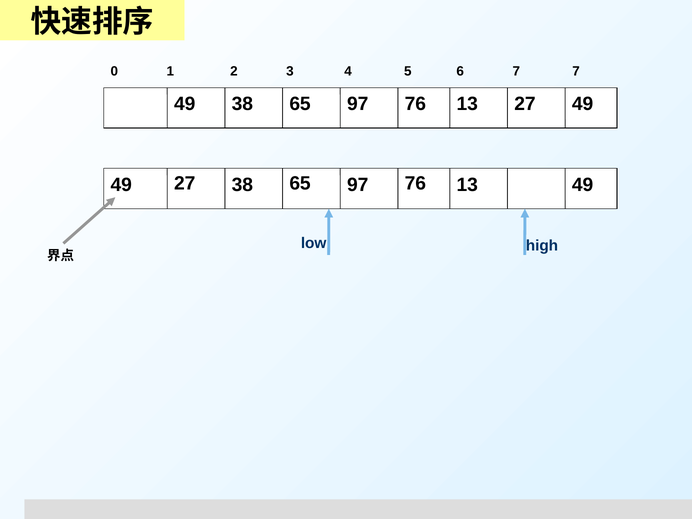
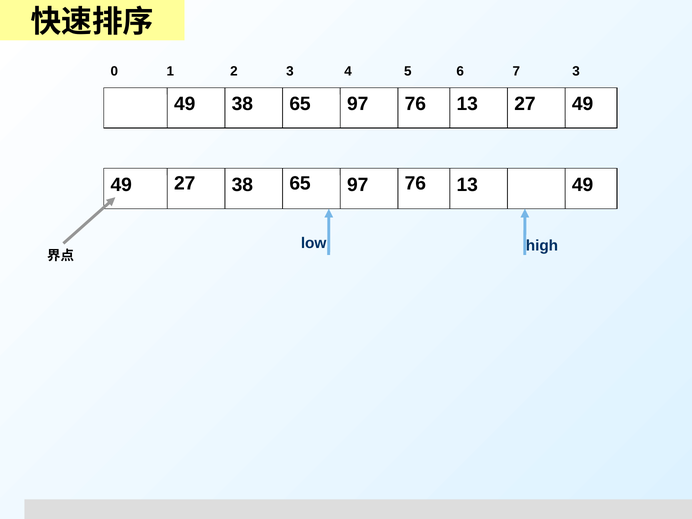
7 7: 7 -> 3 (576, 71)
